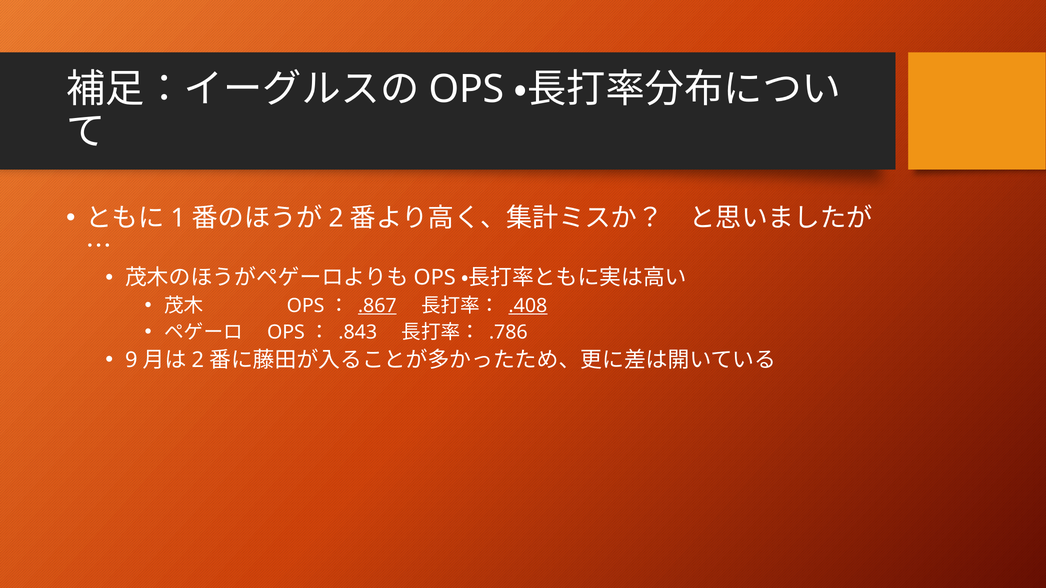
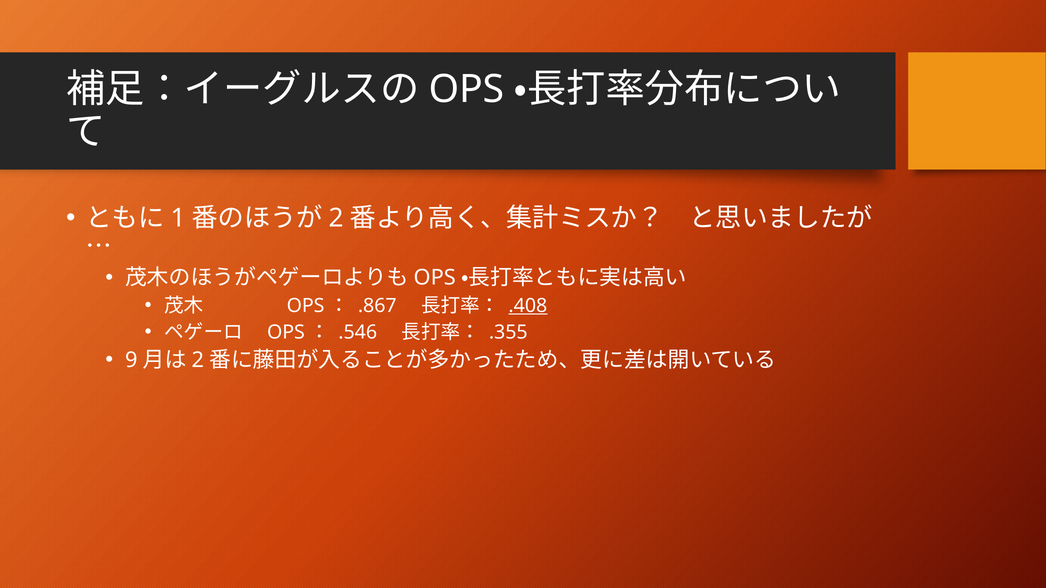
.867 underline: present -> none (377, 306)
.843: .843 -> .546 (358, 332)
.786: .786 -> .355 (508, 332)
